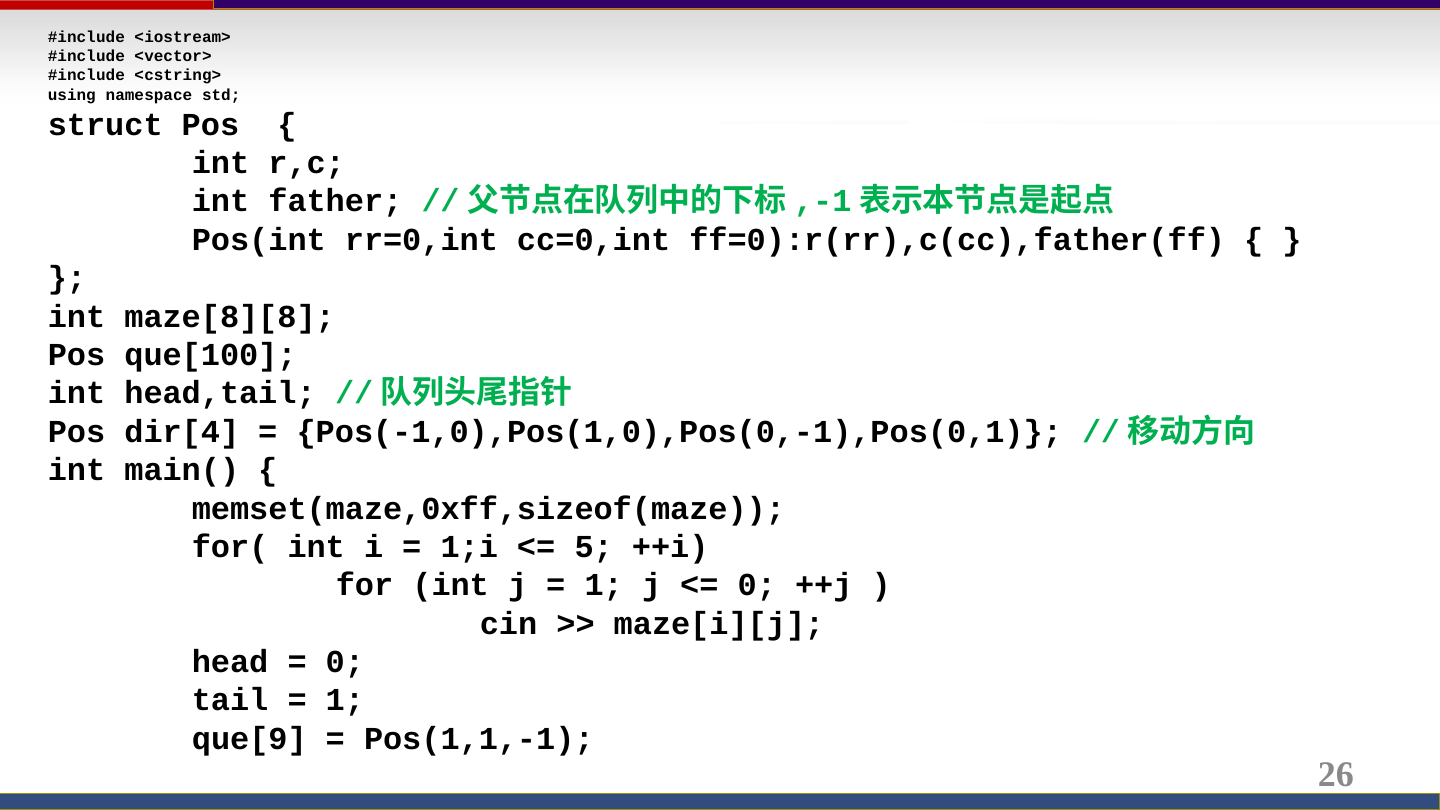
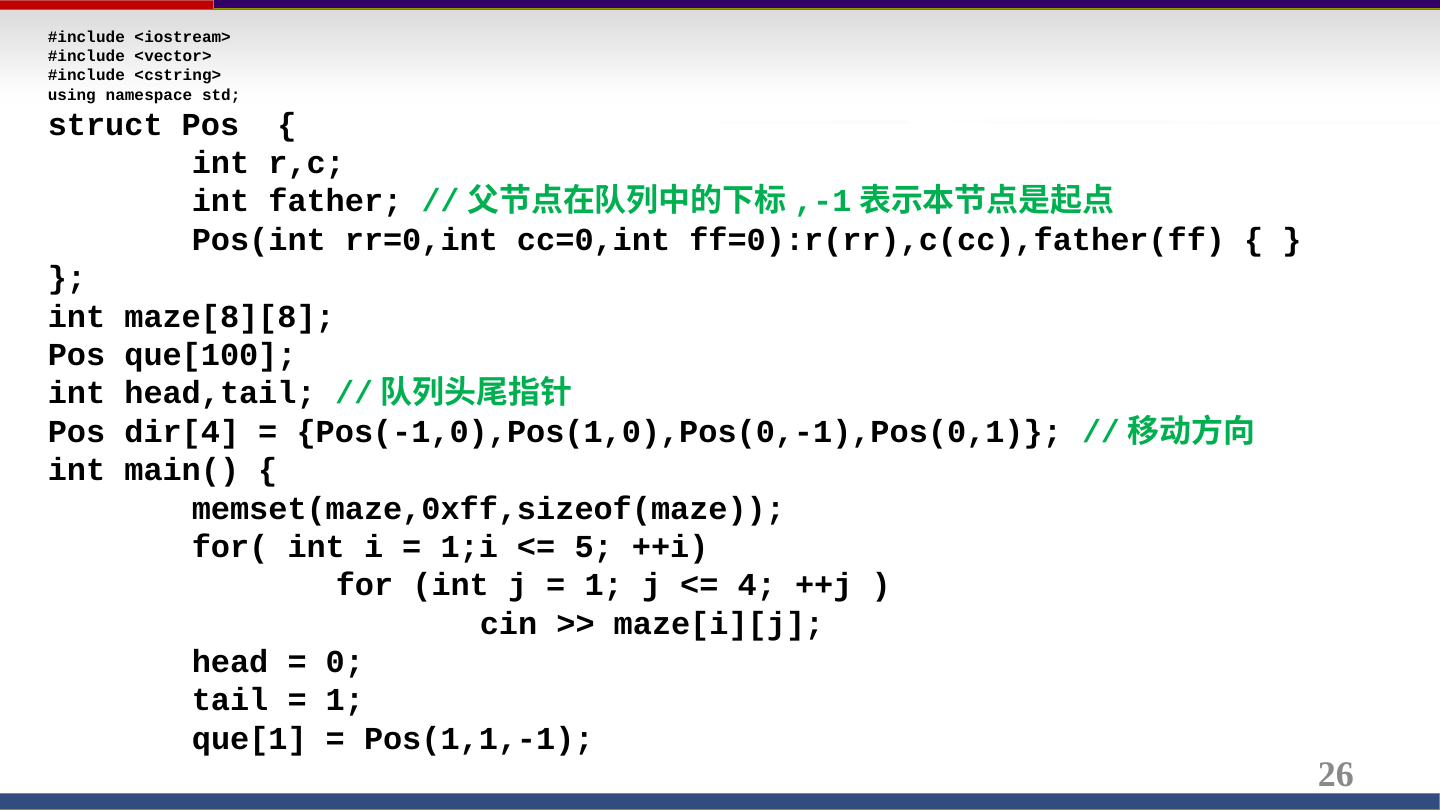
0: 0 -> 4 (757, 585)
que[9: que[9 -> que[1 (249, 739)
